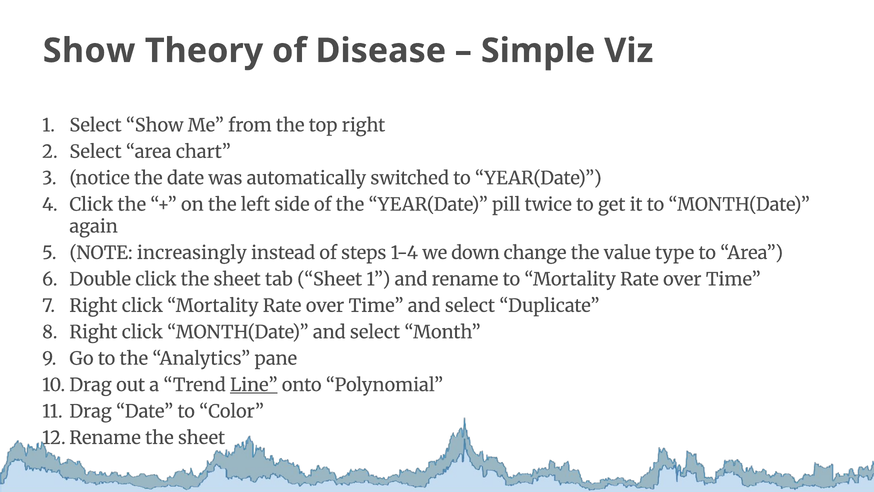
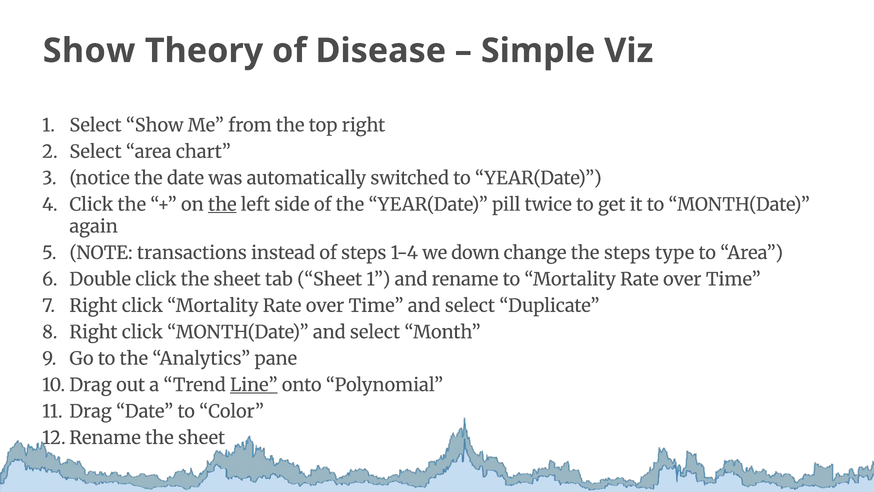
the underline: none -> present (222, 205)
increasingly: increasingly -> transactions (192, 253)
the value: value -> steps (627, 253)
